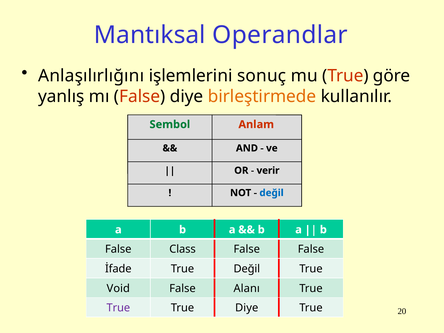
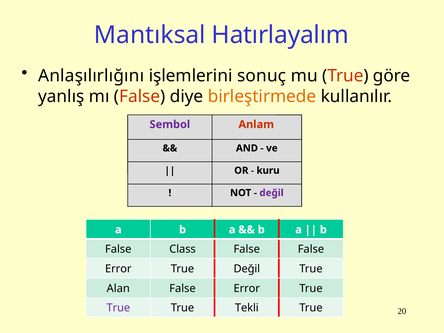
Operandlar: Operandlar -> Hatırlayalım (280, 35)
Sembol colour: green -> purple (170, 124)
verir: verir -> kuru (268, 171)
değil colour: blue -> purple (272, 193)
İfade: İfade -> Error (118, 269)
Void: Void -> Alan (118, 288)
Alanı: Alanı -> Error (247, 288)
True Diye: Diye -> Tekli (247, 308)
